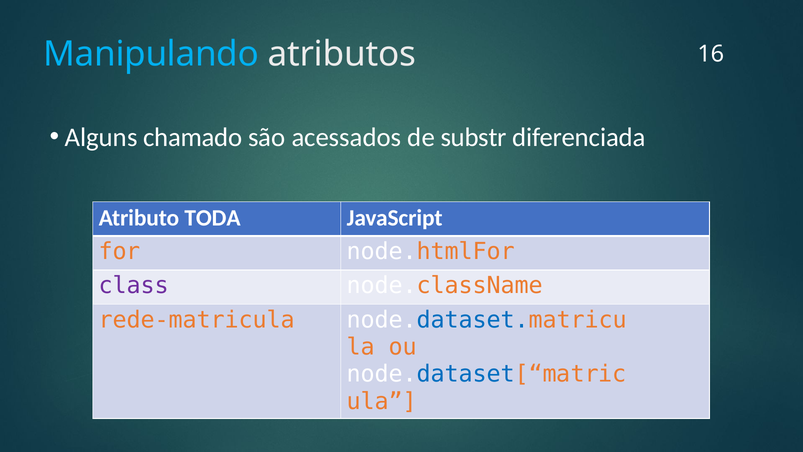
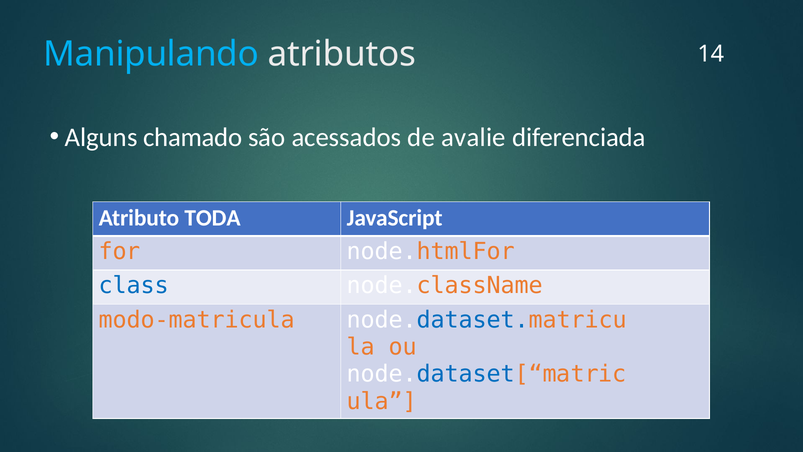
16: 16 -> 14 (711, 54)
substr: substr -> avalie (473, 137)
class colour: purple -> blue (134, 285)
rede-matricula: rede-matricula -> modo-matricula (197, 320)
